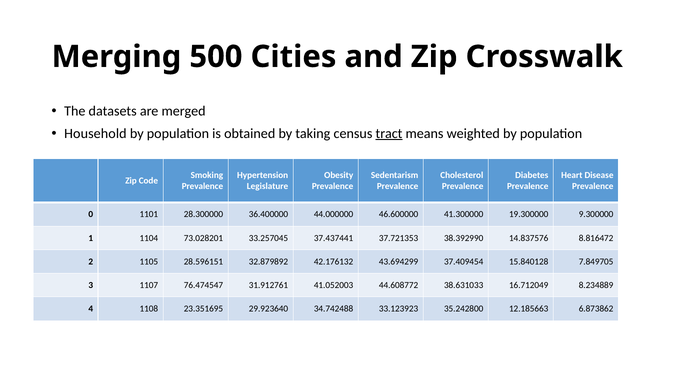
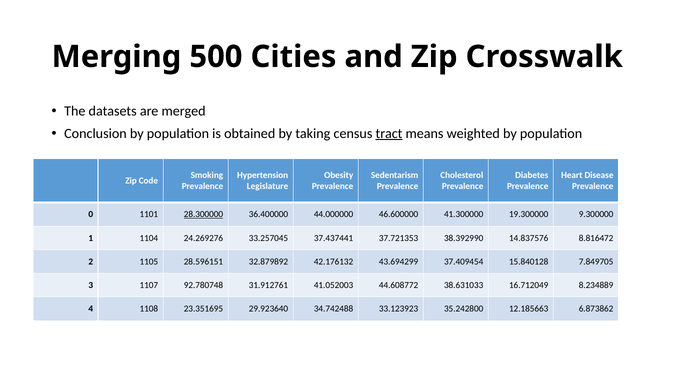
Household: Household -> Conclusion (95, 134)
28.300000 underline: none -> present (203, 215)
73.028201: 73.028201 -> 24.269276 (203, 238)
76.474547: 76.474547 -> 92.780748 (203, 285)
